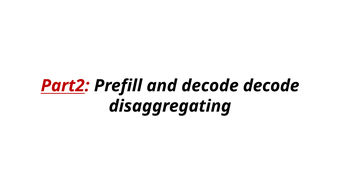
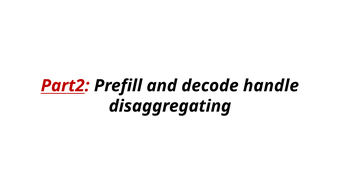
decode decode: decode -> handle (271, 86)
